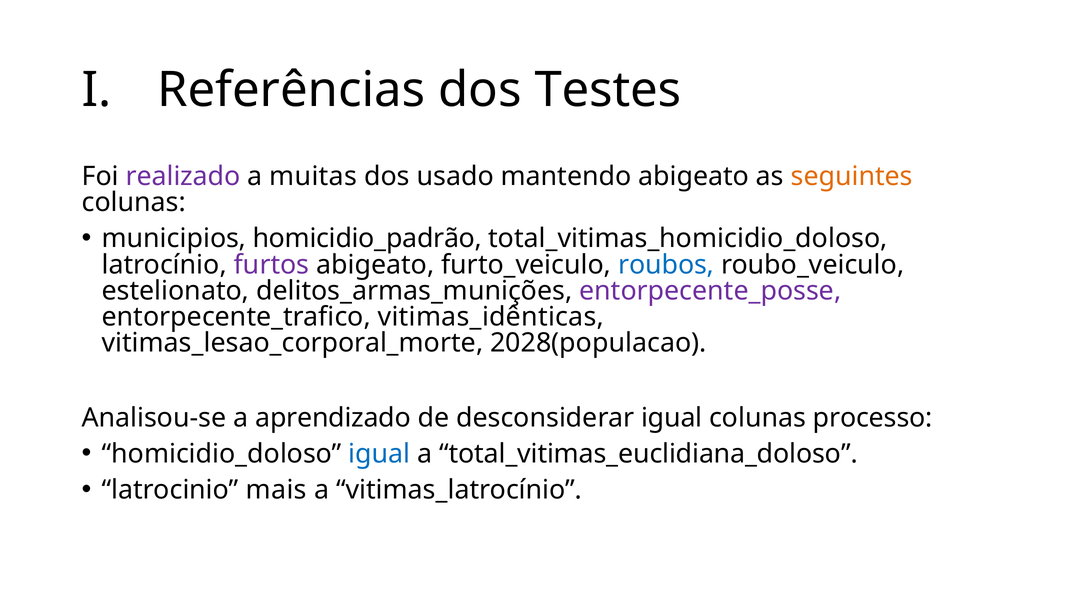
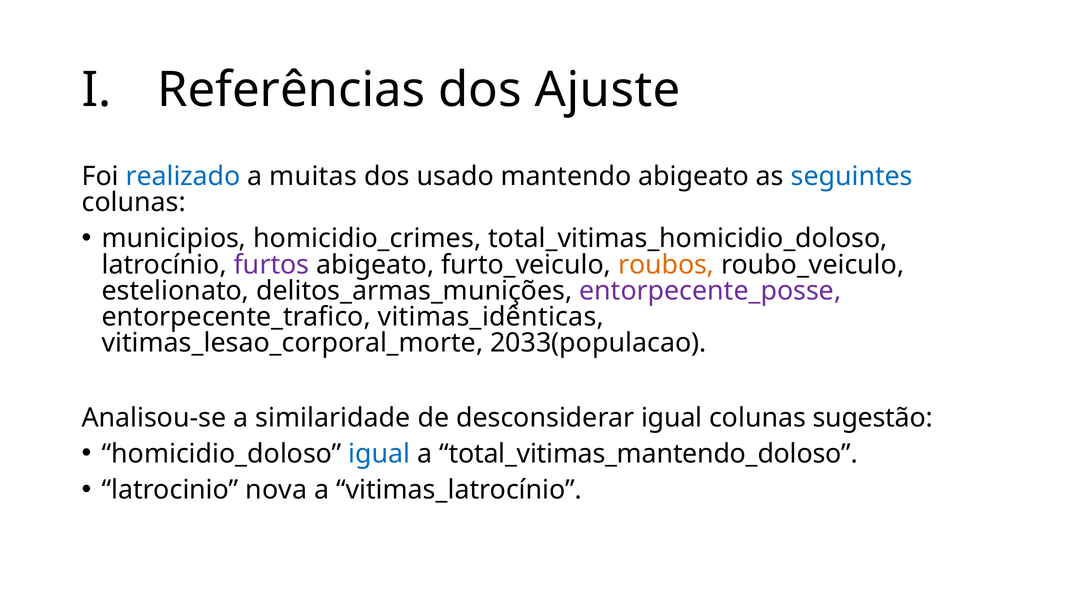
Testes: Testes -> Ajuste (608, 90)
realizado colour: purple -> blue (183, 177)
seguintes colour: orange -> blue (852, 177)
homicidio_padrão: homicidio_padrão -> homicidio_crimes (367, 239)
roubos colour: blue -> orange (666, 265)
2028(populacao: 2028(populacao -> 2033(populacao (598, 343)
aprendizado: aprendizado -> similaridade (333, 418)
processo: processo -> sugestão (873, 418)
total_vitimas_euclidiana_doloso: total_vitimas_euclidiana_doloso -> total_vitimas_mantendo_doloso (649, 454)
mais: mais -> nova (276, 490)
